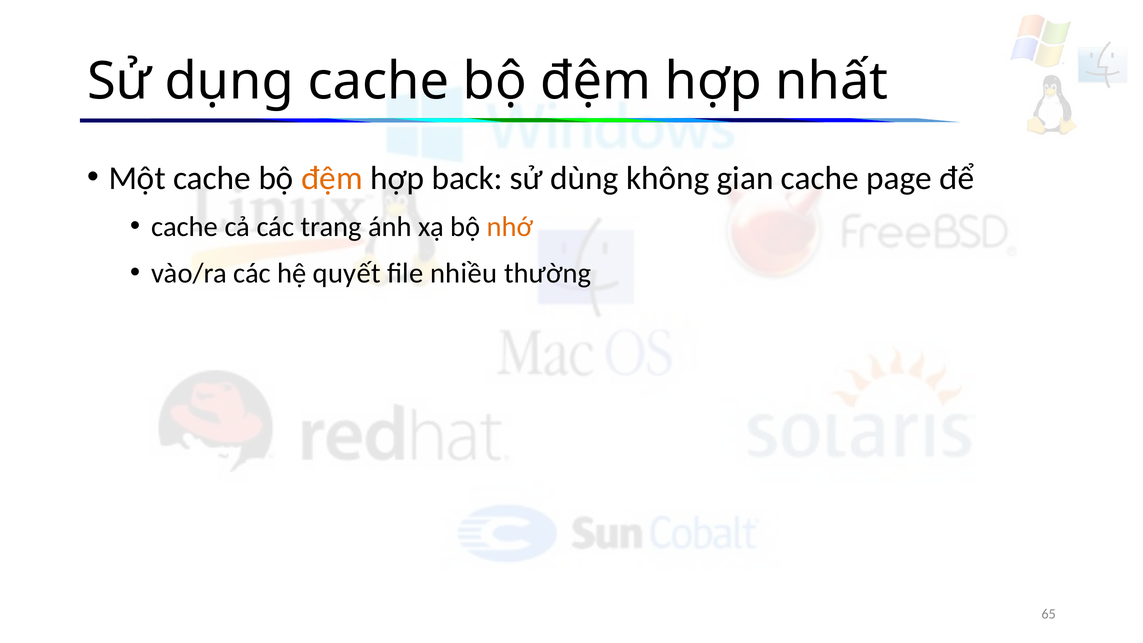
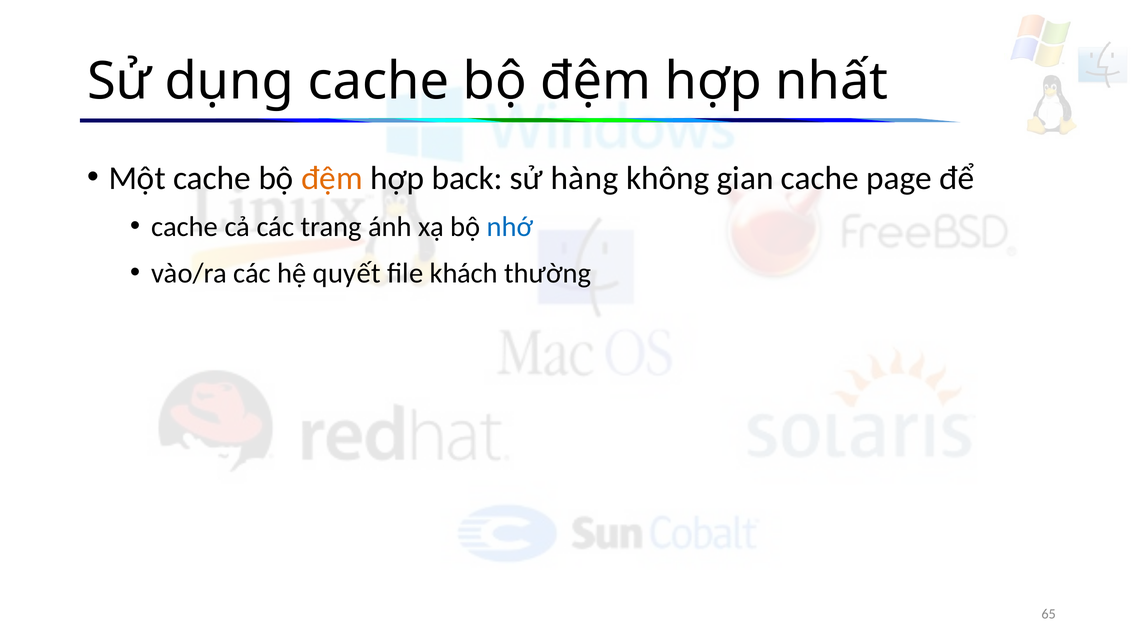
dùng: dùng -> hàng (584, 178)
nhớ colour: orange -> blue (510, 227)
nhiều: nhiều -> khách (464, 273)
